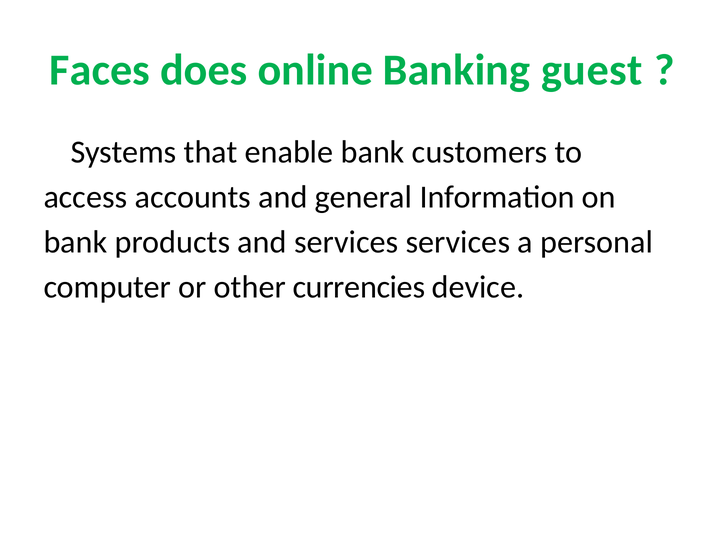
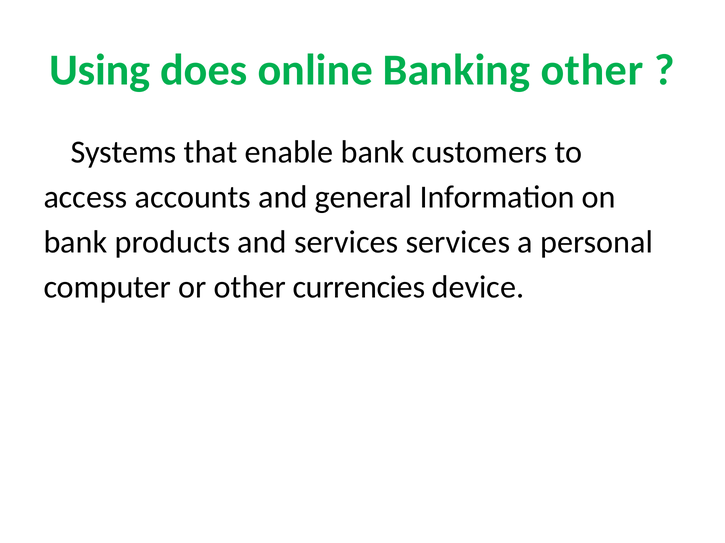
Faces: Faces -> Using (100, 70)
Banking guest: guest -> other (592, 70)
